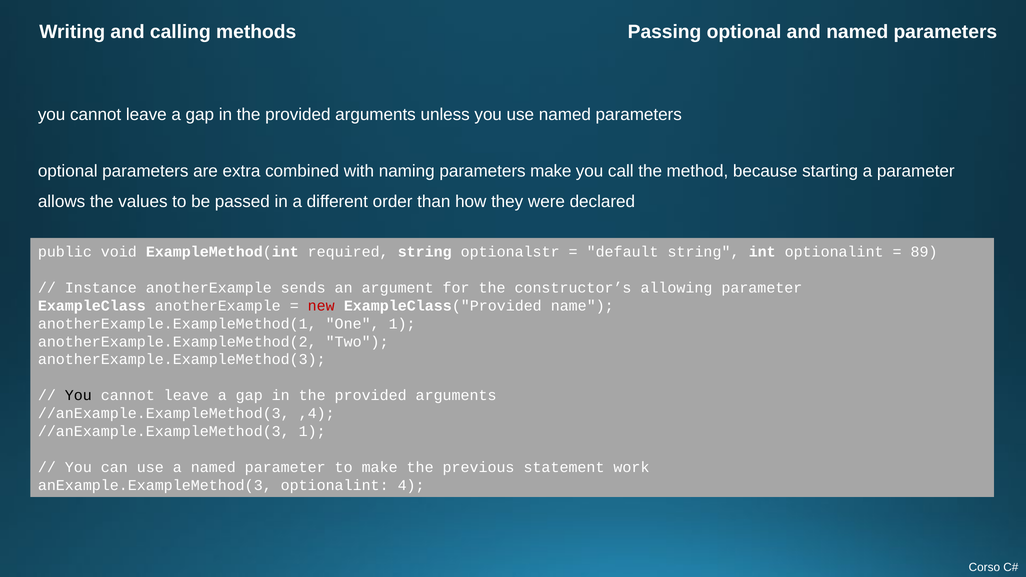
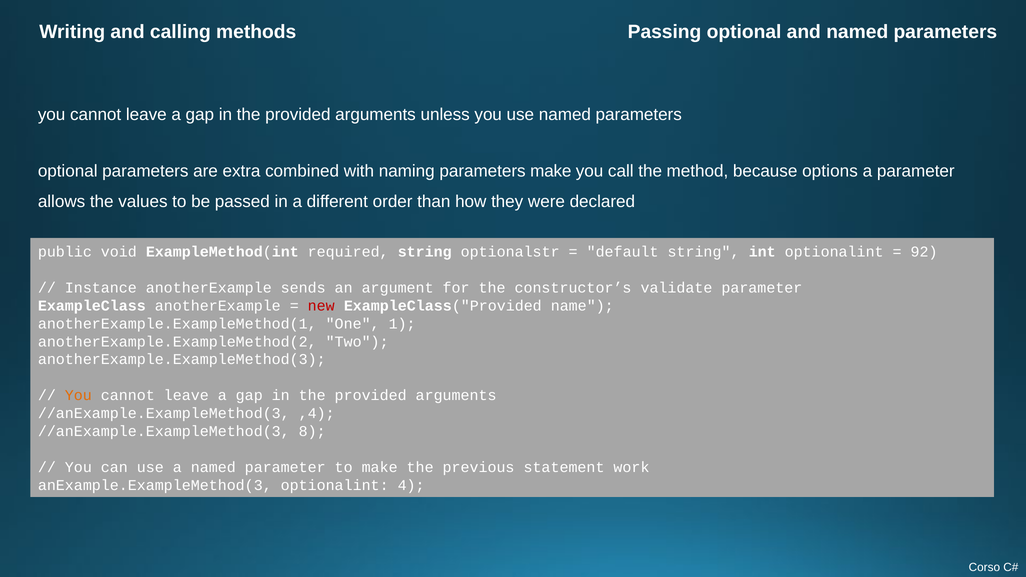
starting: starting -> options (830, 171)
89: 89 -> 92 (924, 252)
allowing: allowing -> validate (676, 288)
You colour: black -> orange (78, 396)
//anExample.ExampleMethod(3 1: 1 -> 8 (312, 431)
